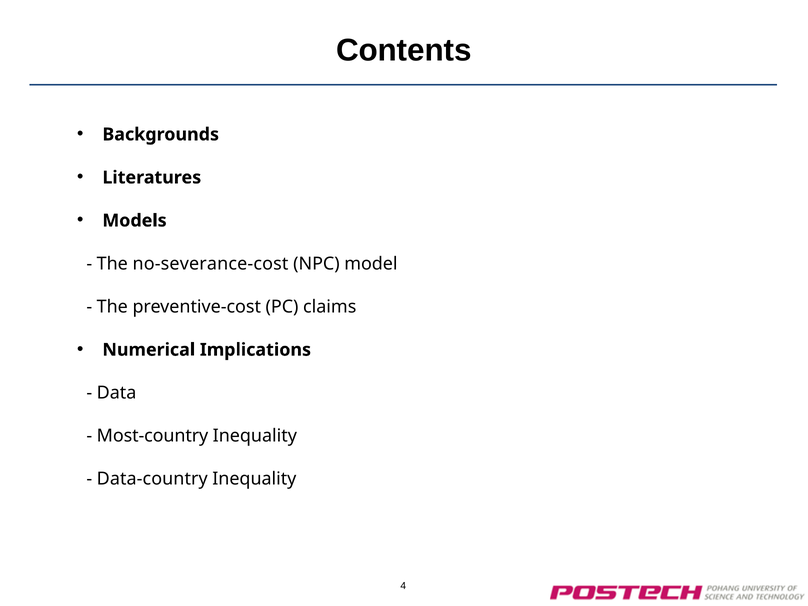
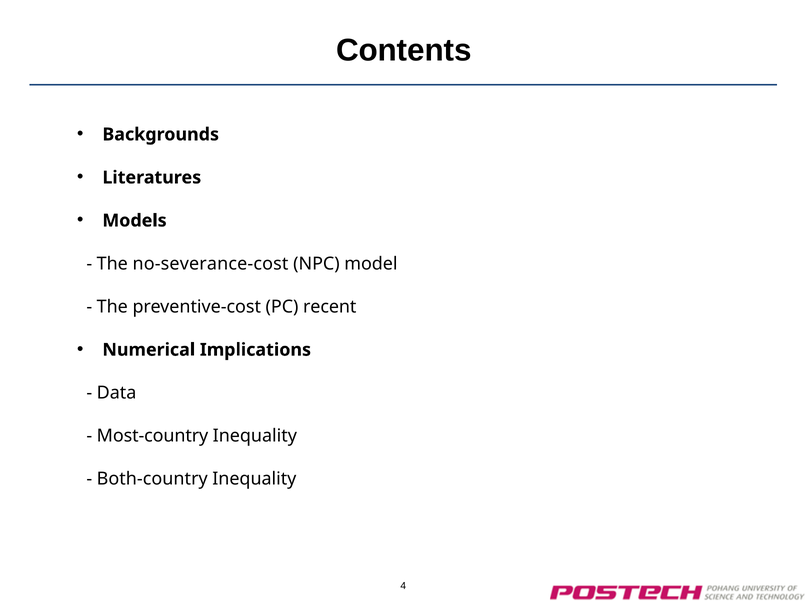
claims: claims -> recent (330, 307)
Data-country: Data-country -> Both-country (152, 479)
